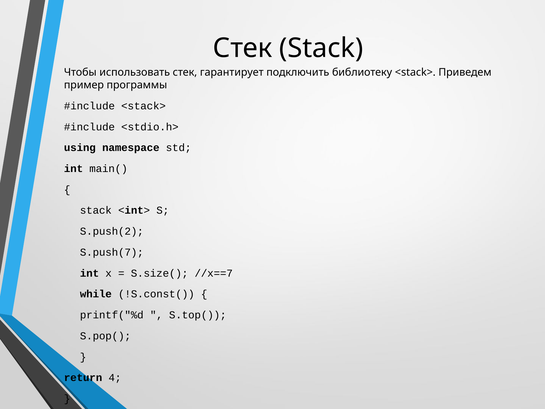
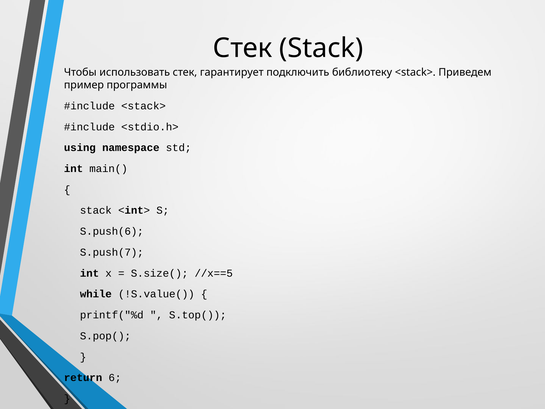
S.push(2: S.push(2 -> S.push(6 (112, 231)
//x==7: //x==7 -> //x==5 (214, 273)
!S.const(: !S.const( -> !S.value( (156, 294)
4: 4 -> 6 (115, 378)
